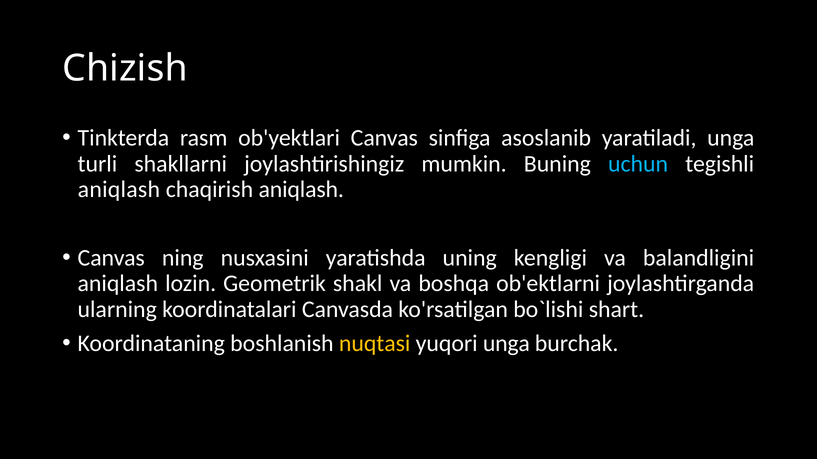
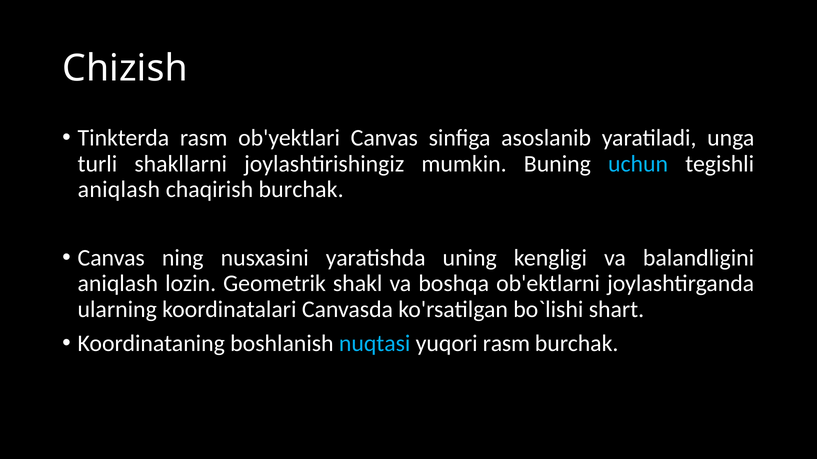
chaqirish aniqlash: aniqlash -> burchak (301, 190)
nuqtasi colour: yellow -> light blue (375, 344)
yuqori unga: unga -> rasm (506, 344)
